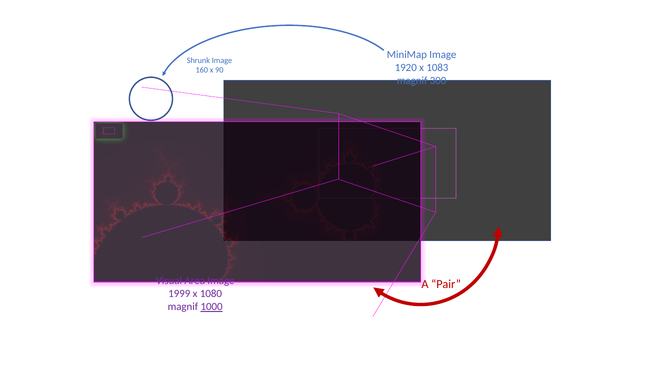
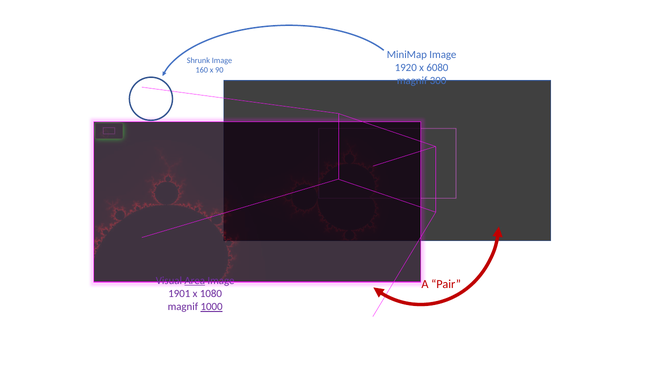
1083: 1083 -> 6080 (437, 68)
Area underline: none -> present (195, 281)
1999: 1999 -> 1901 (179, 294)
